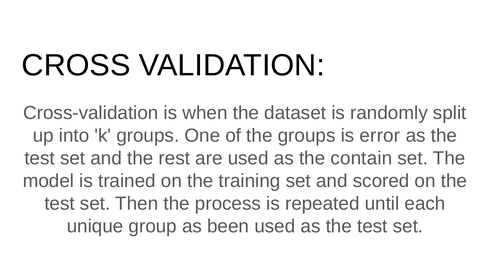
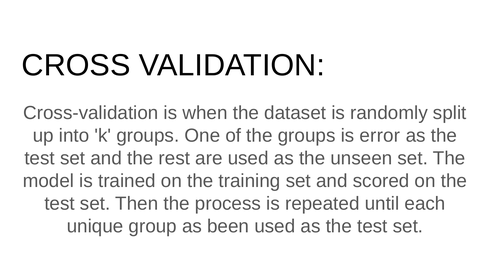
contain: contain -> unseen (361, 158)
